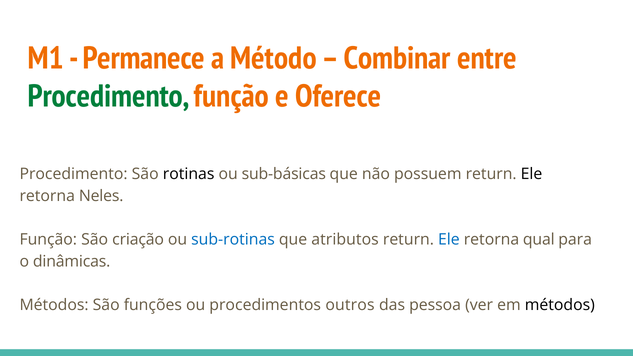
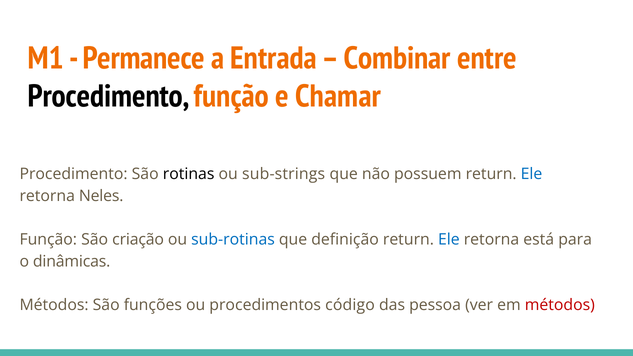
Método: Método -> Entrada (274, 58)
Procedimento colour: green -> black (109, 96)
Oferece: Oferece -> Chamar (338, 96)
sub-básicas: sub-básicas -> sub-strings (284, 174)
Ele colour: black -> blue (532, 174)
atributos: atributos -> definição (345, 240)
qual: qual -> está (539, 240)
outros: outros -> código (350, 305)
métodos colour: black -> red (560, 305)
